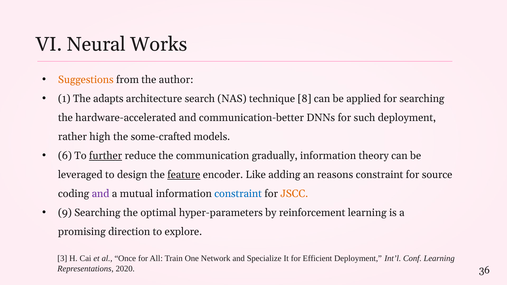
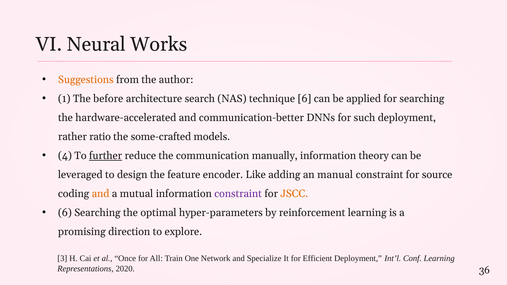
adapts: adapts -> before (108, 99)
technique 8: 8 -> 6 (304, 99)
high: high -> ratio (100, 137)
6: 6 -> 4 (65, 156)
gradually: gradually -> manually (275, 156)
feature underline: present -> none (184, 175)
reasons: reasons -> manual (335, 175)
and colour: purple -> orange (101, 194)
constraint colour: blue -> purple (238, 194)
9: 9 -> 6 (65, 213)
